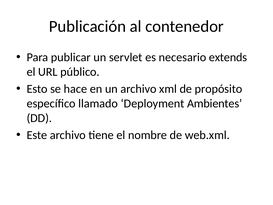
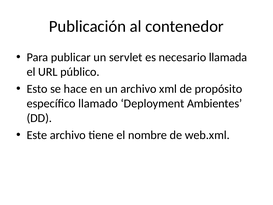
extends: extends -> llamada (228, 57)
